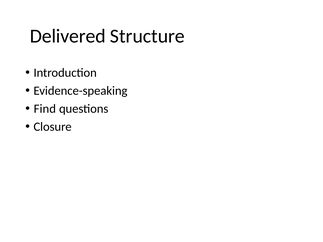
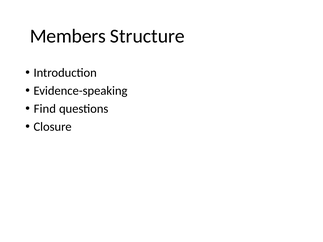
Delivered: Delivered -> Members (68, 36)
